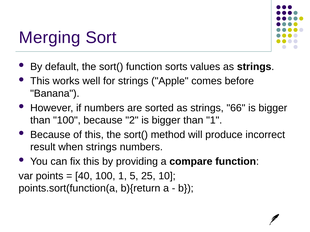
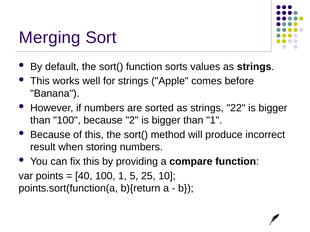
66: 66 -> 22 (236, 108)
when strings: strings -> storing (101, 147)
